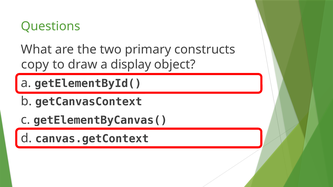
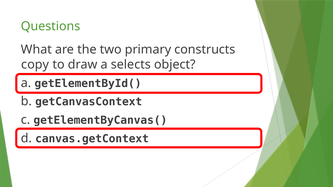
display: display -> selects (131, 65)
